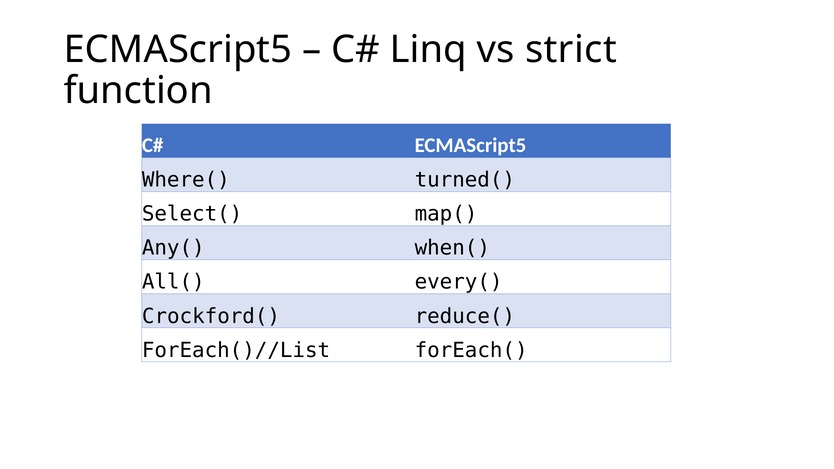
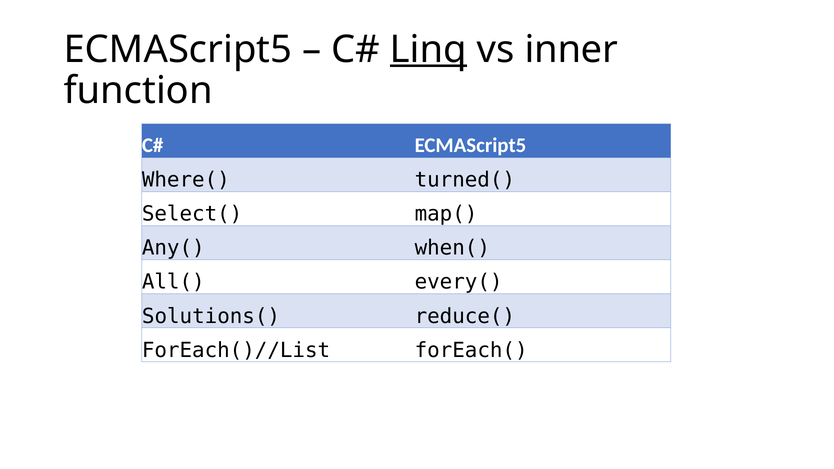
Linq underline: none -> present (428, 49)
strict: strict -> inner (571, 49)
Crockford(: Crockford( -> Solutions( (211, 316)
